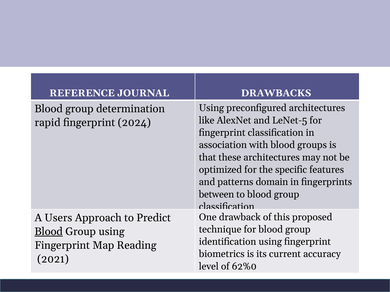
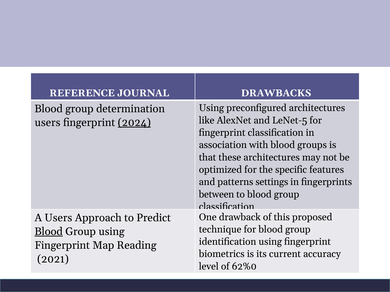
rapid: rapid -> users (48, 123)
2024 underline: none -> present (134, 123)
domain: domain -> settings (272, 182)
